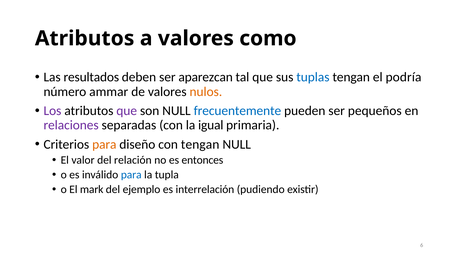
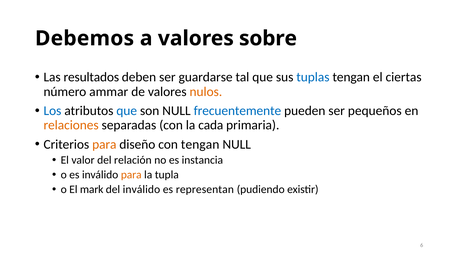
Atributos: Atributos -> Debemos (85, 38)
como: como -> sobre (268, 38)
aparezcan: aparezcan -> guardarse (206, 77)
podría: podría -> ciertas (404, 77)
Los colour: purple -> blue (52, 111)
que colour: purple -> blue (127, 111)
relaciones colour: purple -> orange (71, 125)
igual: igual -> cada (211, 125)
entonces: entonces -> instancia (202, 160)
para colour: blue -> orange (131, 175)
del ejemplo: ejemplo -> inválido (141, 190)
interrelación: interrelación -> representan (205, 190)
